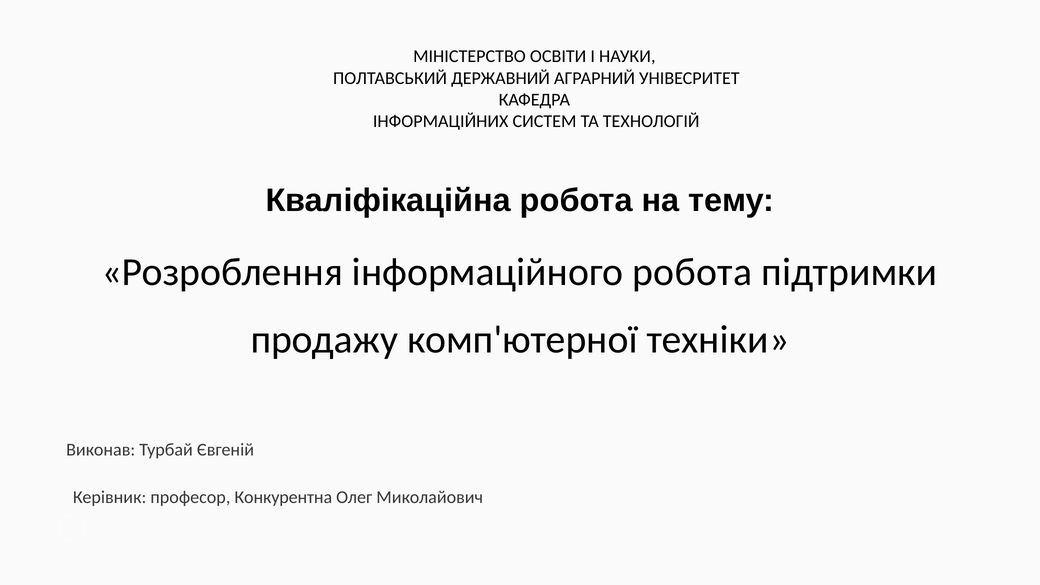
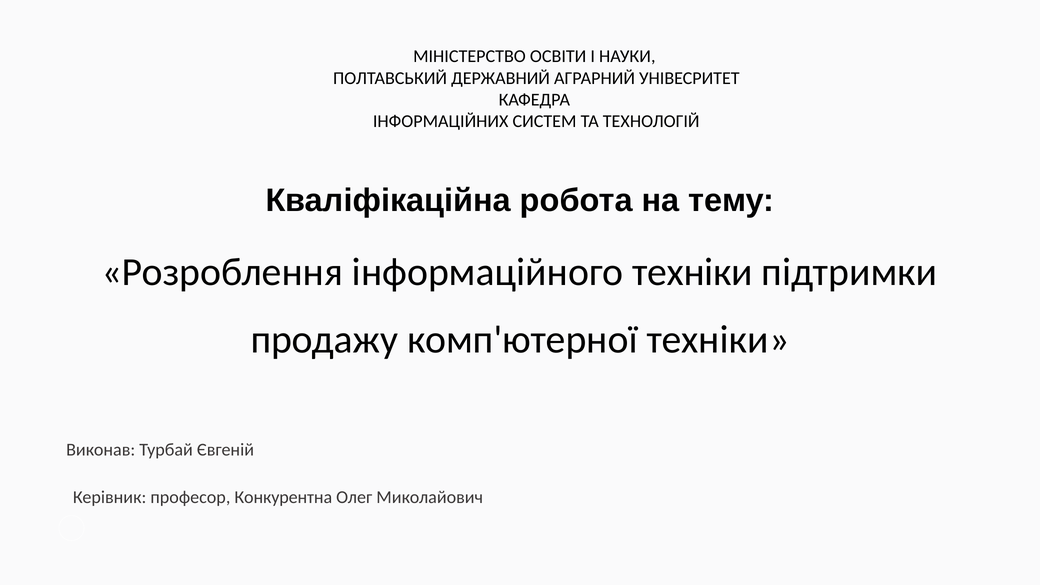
інформаційного робота: робота -> техніки (692, 272)
